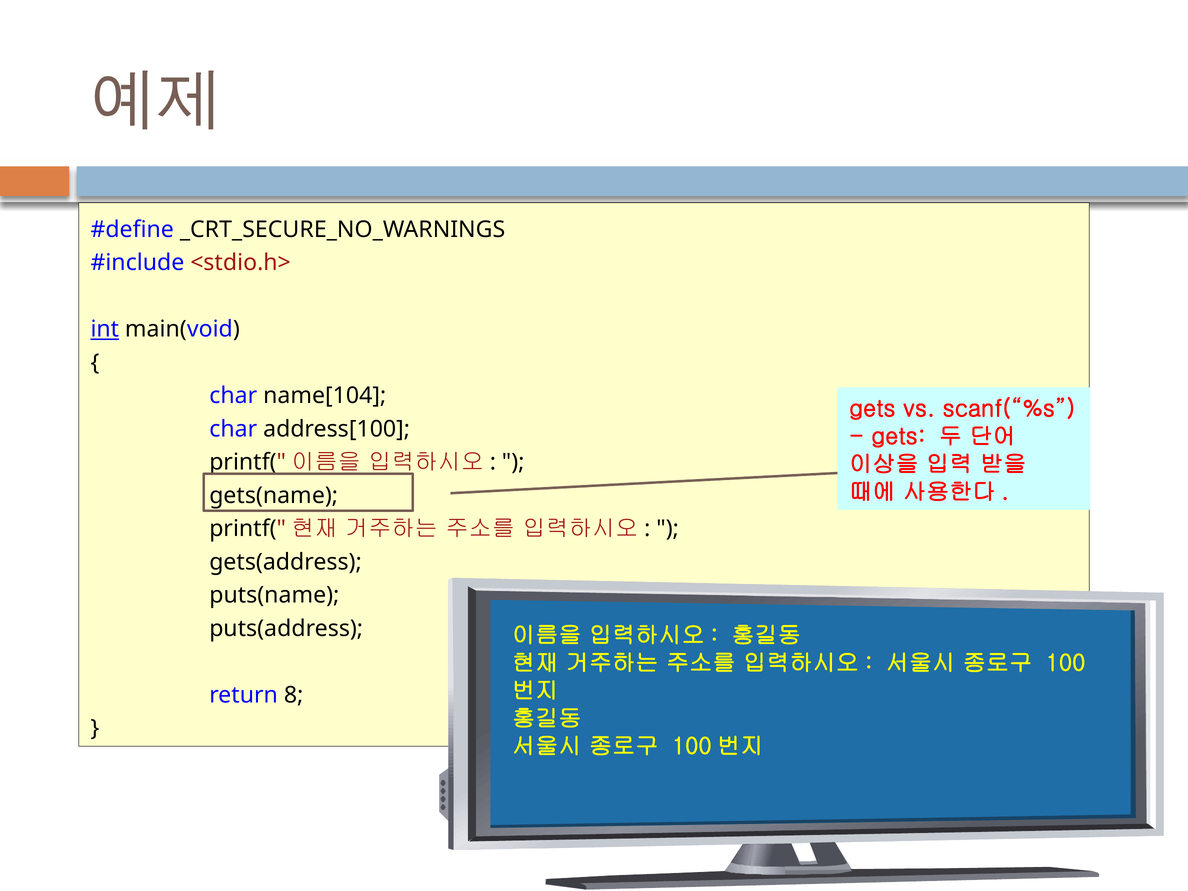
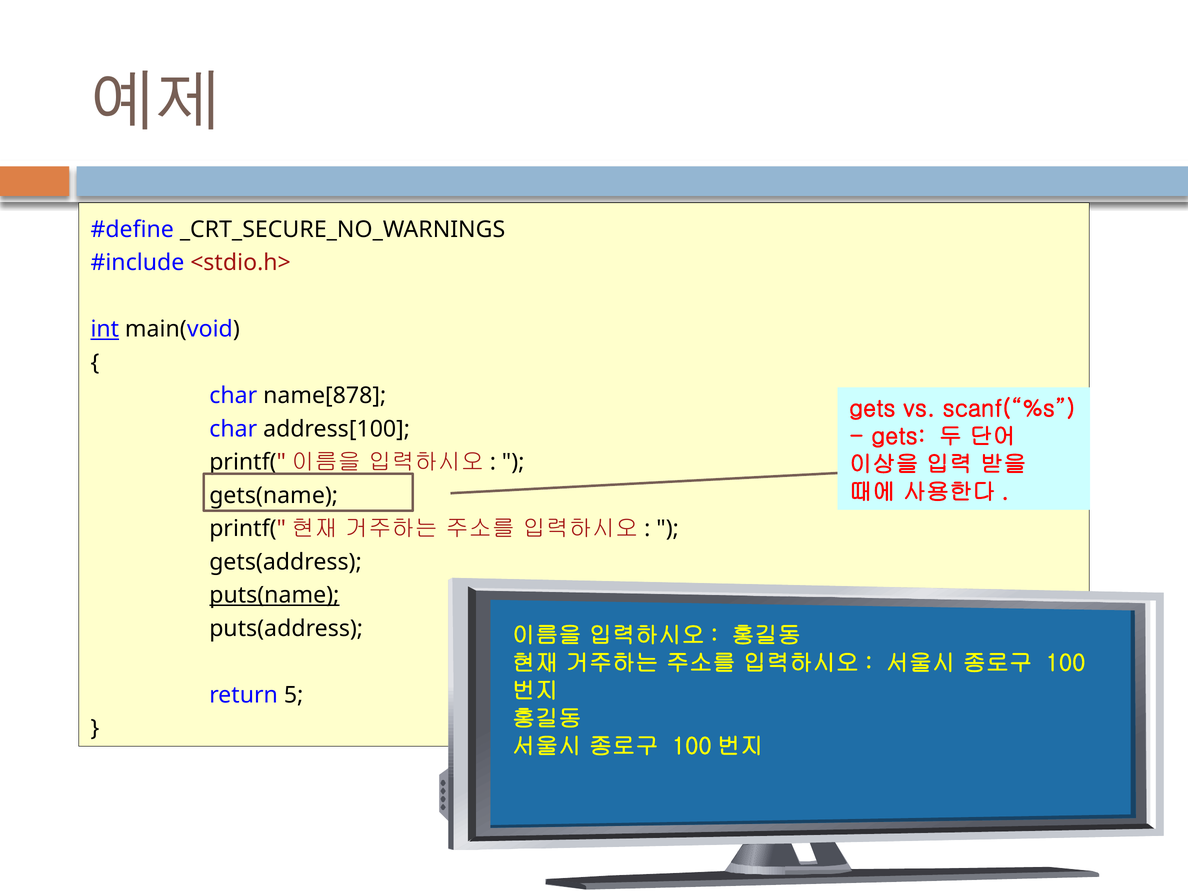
name[104: name[104 -> name[878 (325, 396)
puts(name underline: none -> present (274, 595)
8: 8 -> 5 (294, 695)
